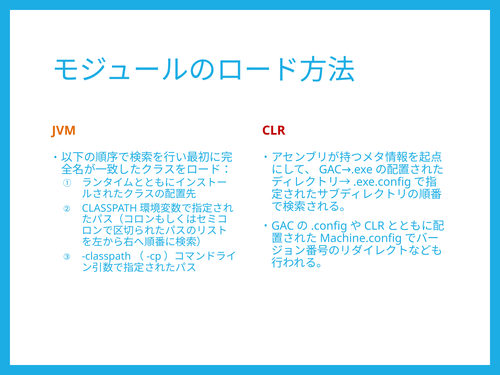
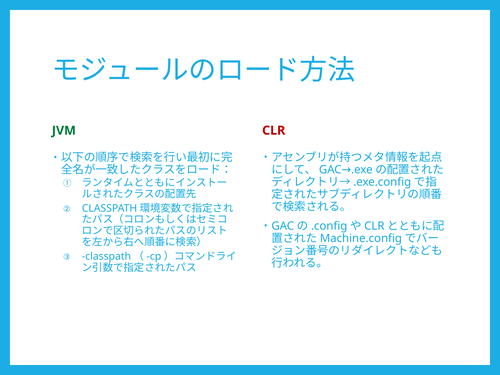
JVM colour: orange -> green (64, 131)
